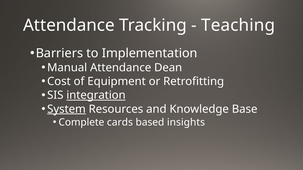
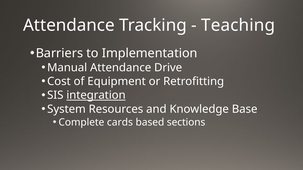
Dean: Dean -> Drive (168, 68)
System underline: present -> none (66, 109)
insights: insights -> sections (186, 123)
